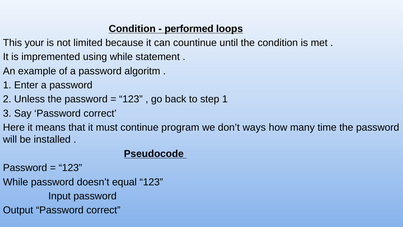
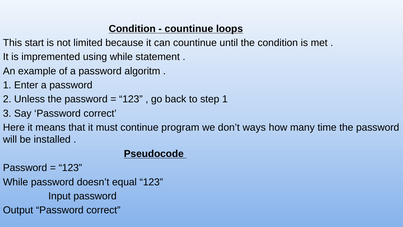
performed: performed -> countinue (189, 29)
your: your -> start (34, 43)
